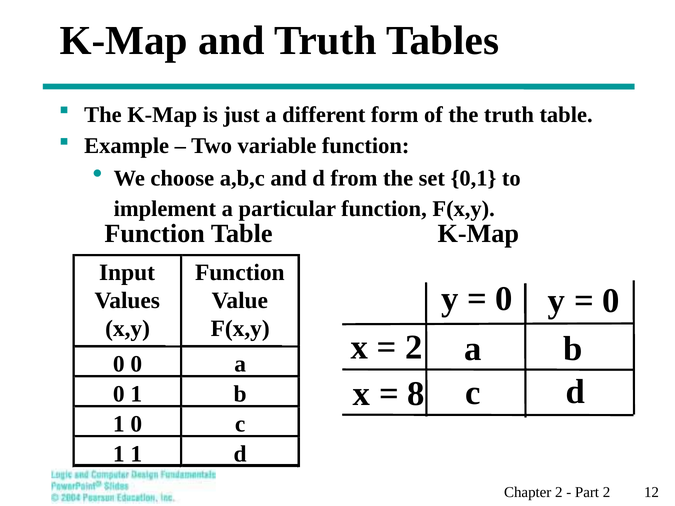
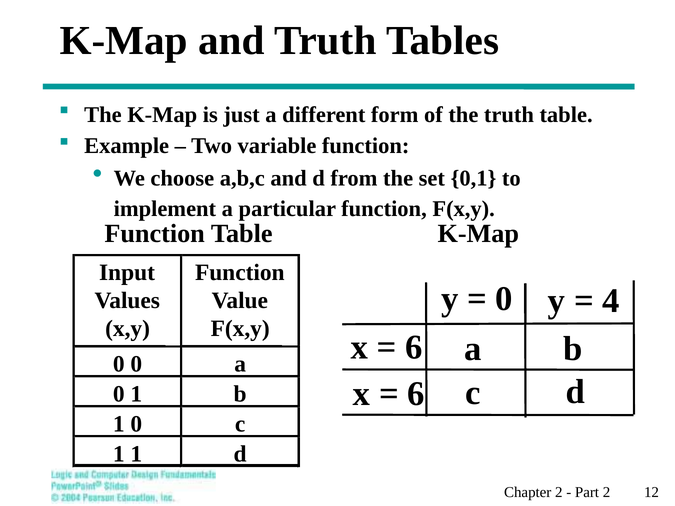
0: 0 -> 4 (611, 301)
2: 2 -> 6 (414, 348)
8: 8 -> 6 (416, 394)
